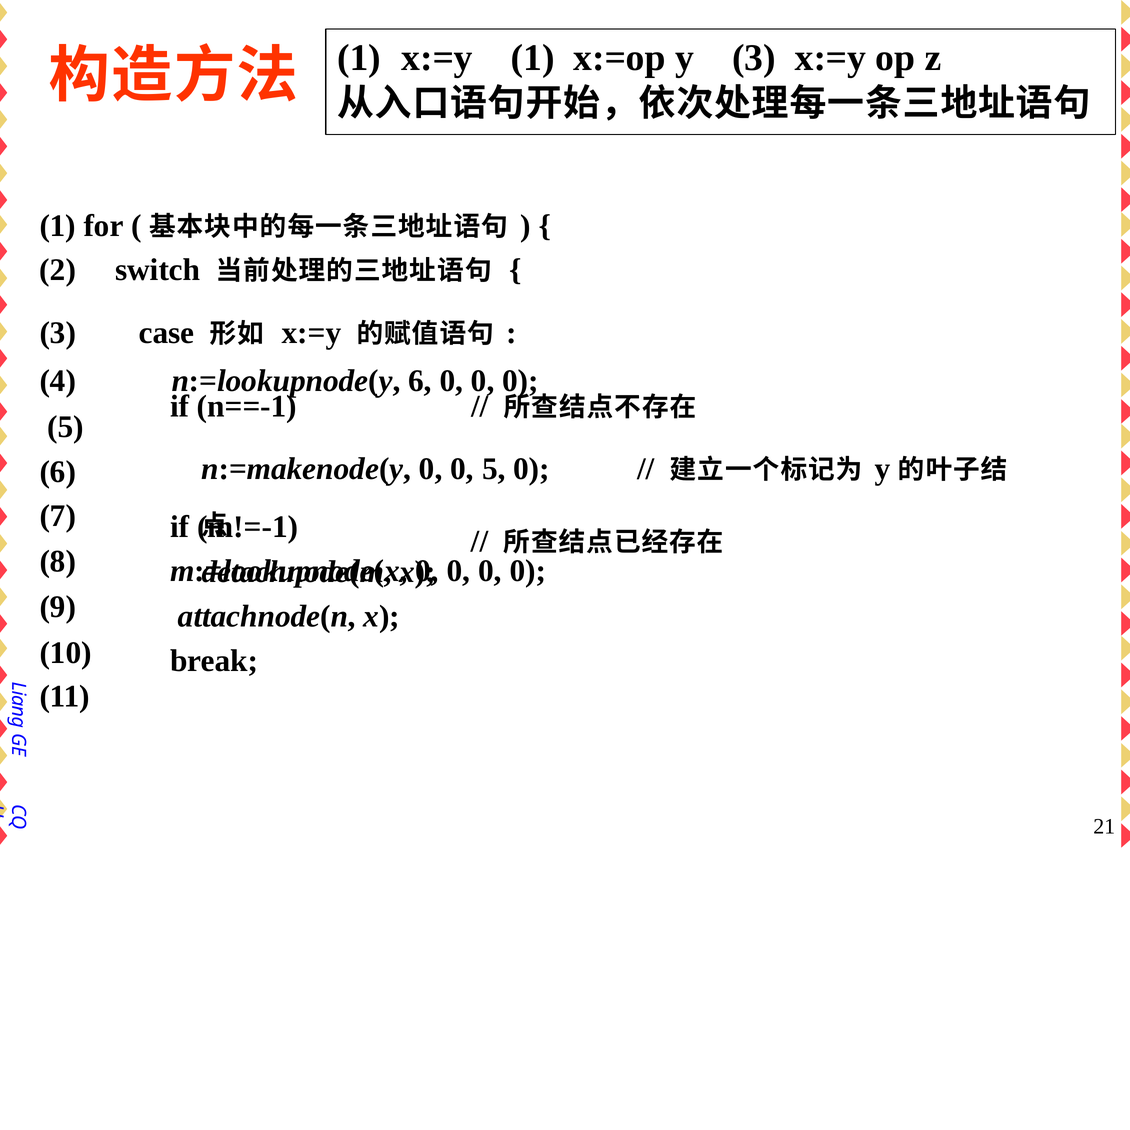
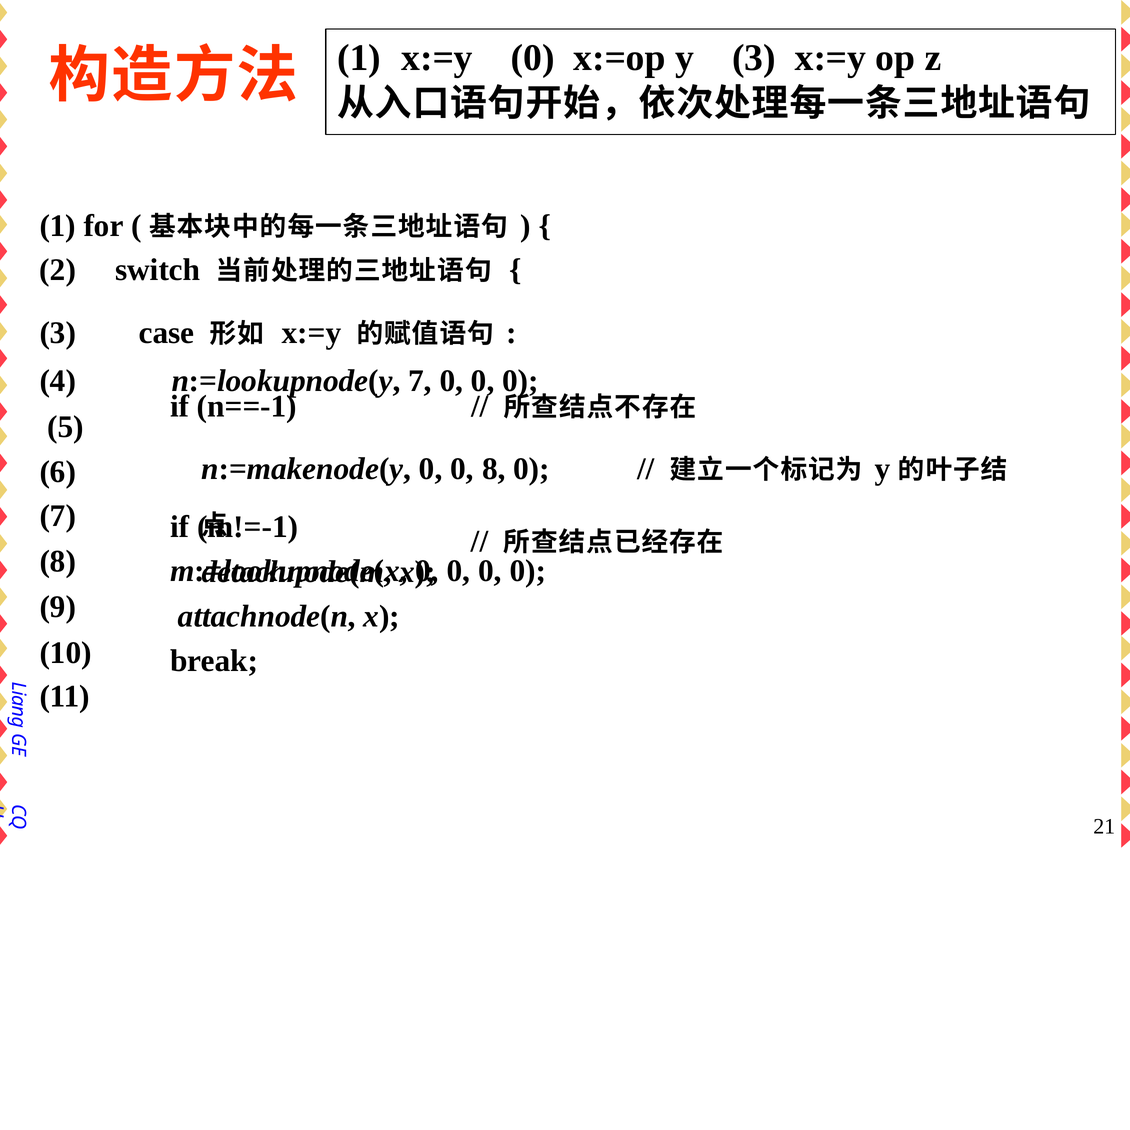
x:=y 1: 1 -> 0 (533, 58)
n:=lookupnode(y 6: 6 -> 7 (420, 381)
n:=makenode(y 0 0 5: 5 -> 8 (494, 469)
